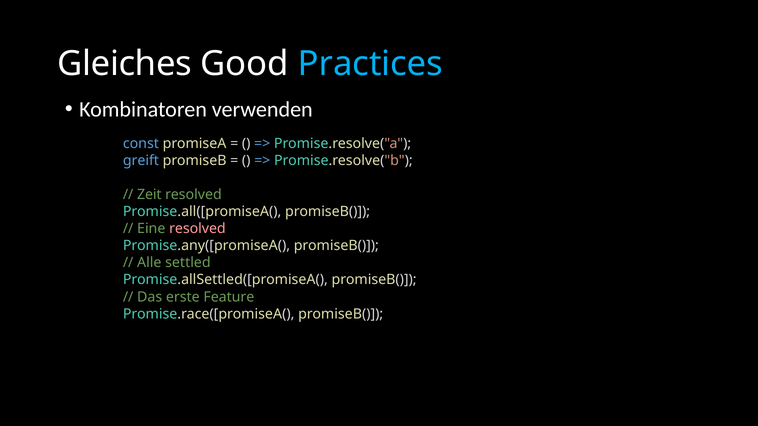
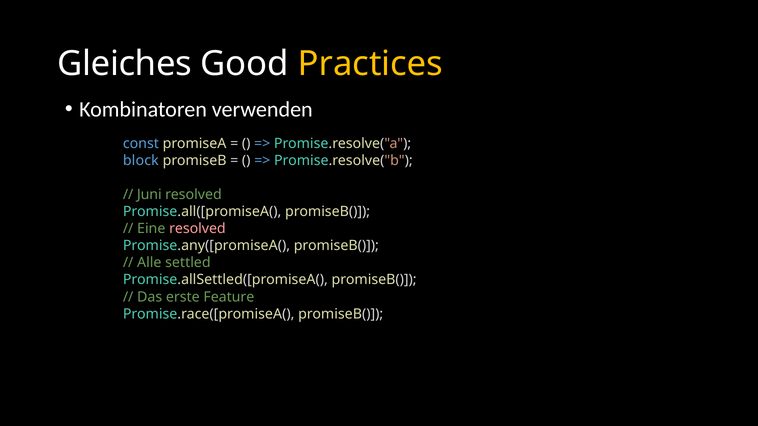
Practices colour: light blue -> yellow (370, 64)
greift: greift -> block (141, 161)
Zeit: Zeit -> Juni (149, 195)
